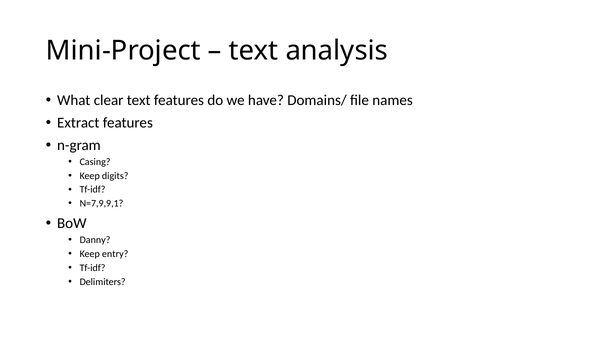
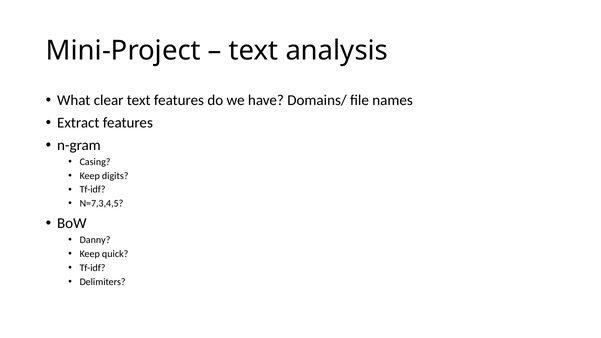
N=7,9,9,1: N=7,9,9,1 -> N=7,3,4,5 (101, 204)
entry: entry -> quick (115, 254)
